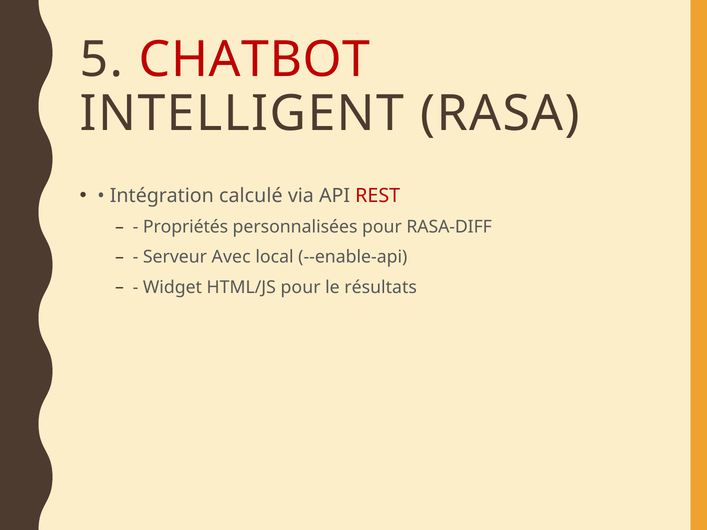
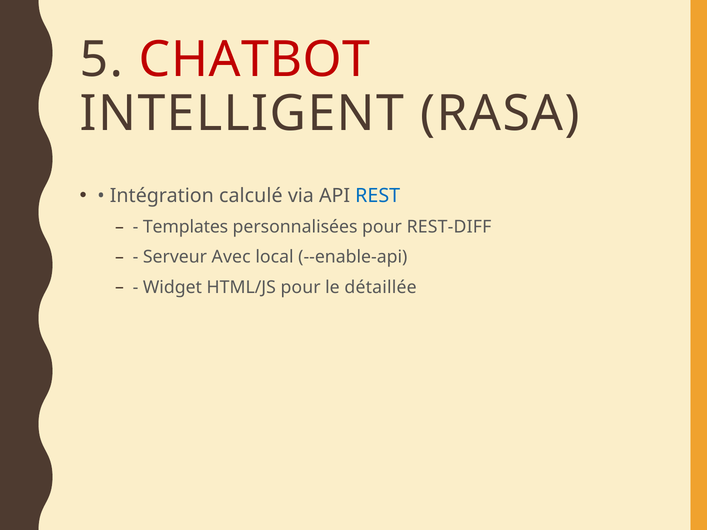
REST colour: red -> blue (378, 196)
Propriétés: Propriétés -> Templates (186, 227)
RASA-DIFF: RASA-DIFF -> REST-DIFF (449, 227)
résultats: résultats -> détaillée (381, 287)
